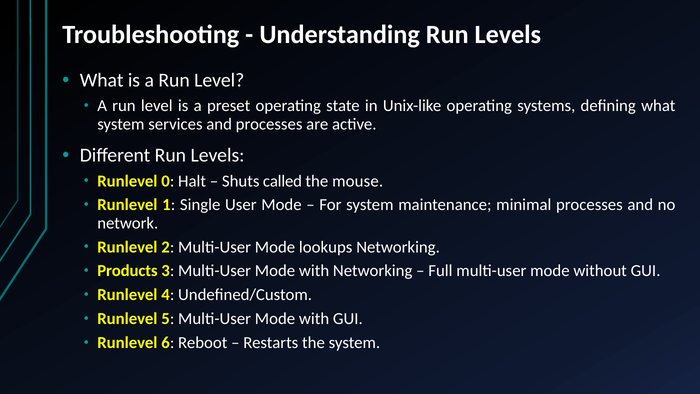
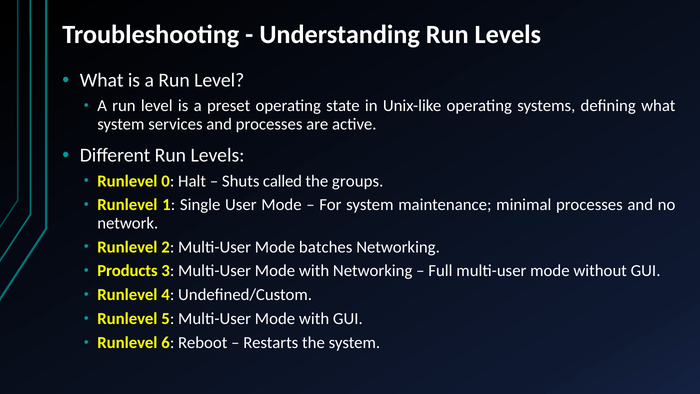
mouse: mouse -> groups (358, 181)
lookups: lookups -> batches (326, 247)
